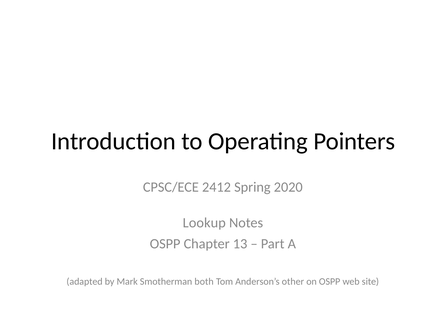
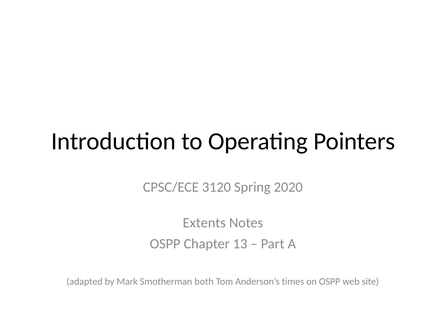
2412: 2412 -> 3120 (217, 187)
Lookup: Lookup -> Extents (204, 223)
other: other -> times (293, 282)
